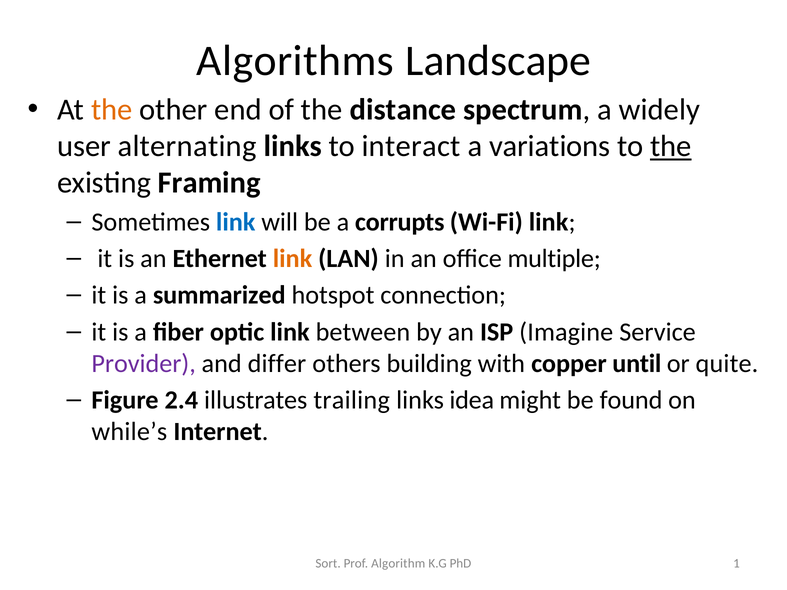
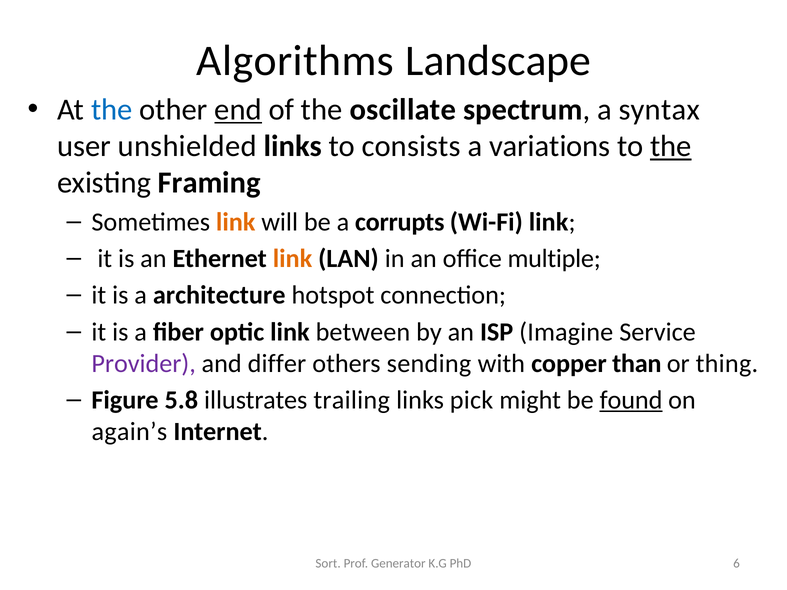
the colour: orange -> blue (112, 110)
end underline: none -> present (238, 110)
distance: distance -> oscillate (403, 110)
widely: widely -> syntax (659, 110)
alternating: alternating -> unshielded (187, 146)
interact: interact -> consists (411, 146)
link colour: blue -> orange (236, 222)
summarized: summarized -> architecture (219, 295)
building: building -> sending (429, 364)
until: until -> than (637, 364)
quite: quite -> thing (727, 364)
2.4: 2.4 -> 5.8 (181, 400)
idea: idea -> pick (472, 400)
found underline: none -> present (631, 400)
while’s: while’s -> again’s (129, 432)
Algorithm: Algorithm -> Generator (398, 564)
1: 1 -> 6 (737, 564)
